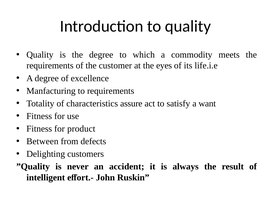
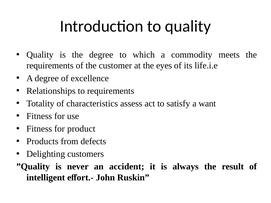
Manfacturing: Manfacturing -> Relationships (51, 91)
assure: assure -> assess (131, 104)
Between: Between -> Products (42, 142)
